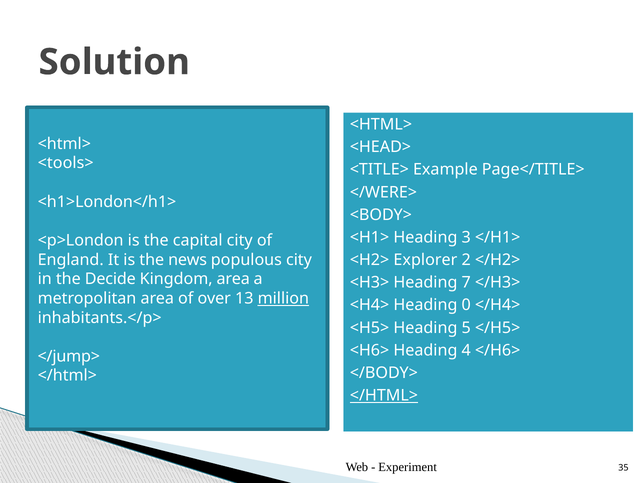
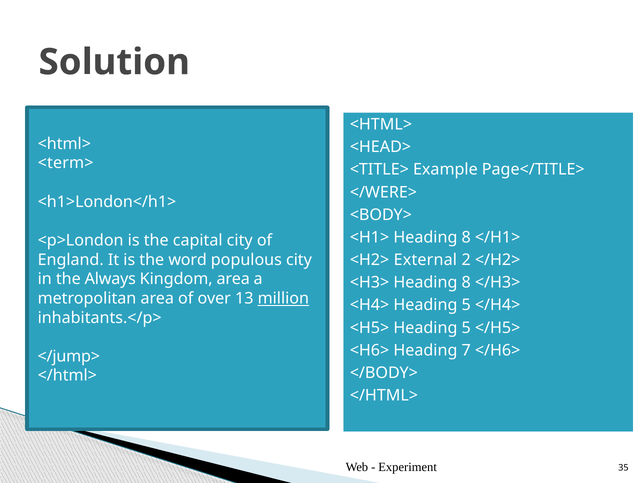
<tools>: <tools> -> <term> (66, 163)
<H1> Heading 3: 3 -> 8 (466, 237)
news: news -> word (188, 260)
Explorer: Explorer -> External (425, 260)
Decide: Decide -> Always (110, 279)
<H3> Heading 7: 7 -> 8 (466, 283)
<H4> Heading 0: 0 -> 5 (466, 305)
4: 4 -> 7 (466, 350)
</HTML> underline: present -> none (384, 396)
